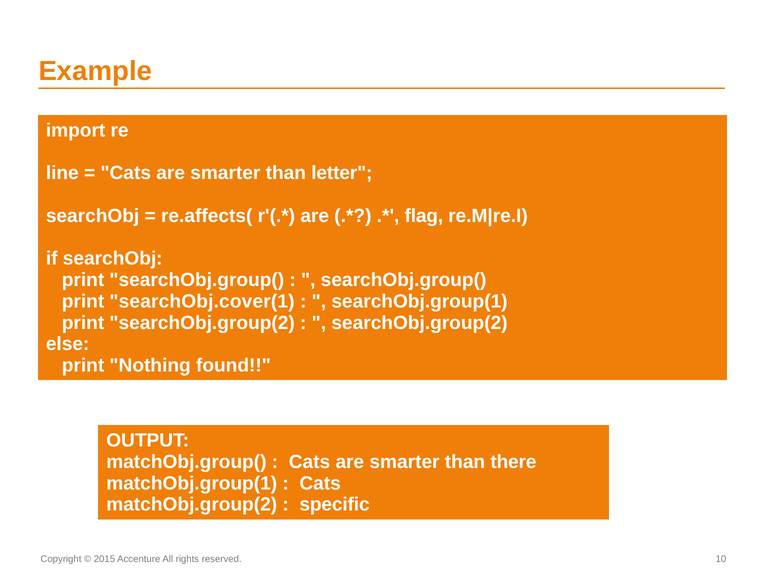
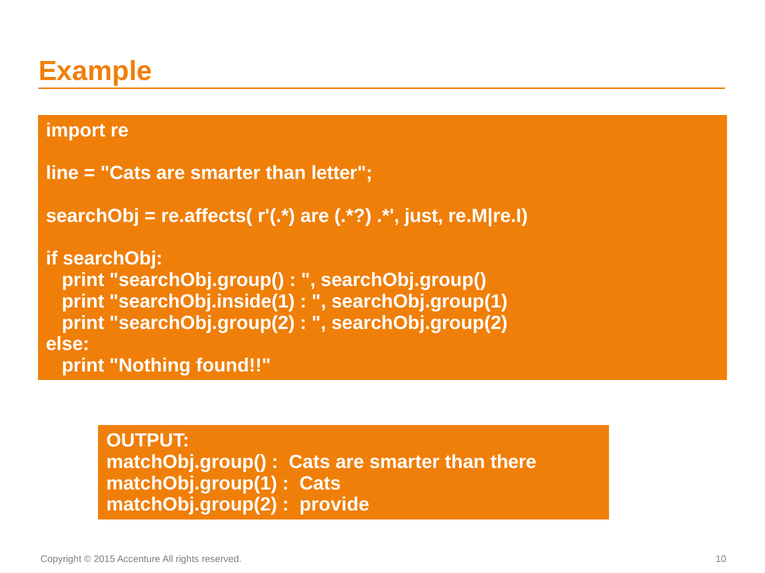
flag: flag -> just (424, 216)
searchObj.cover(1: searchObj.cover(1 -> searchObj.inside(1 (202, 302)
specific: specific -> provide (334, 505)
